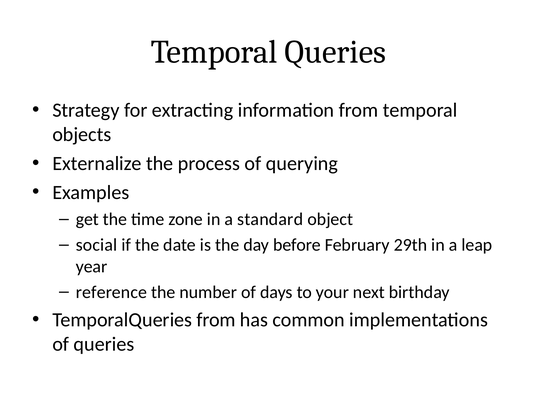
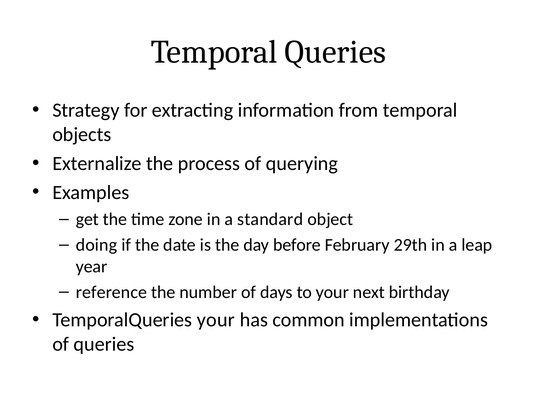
social: social -> doing (97, 245)
TemporalQueries from: from -> your (216, 320)
